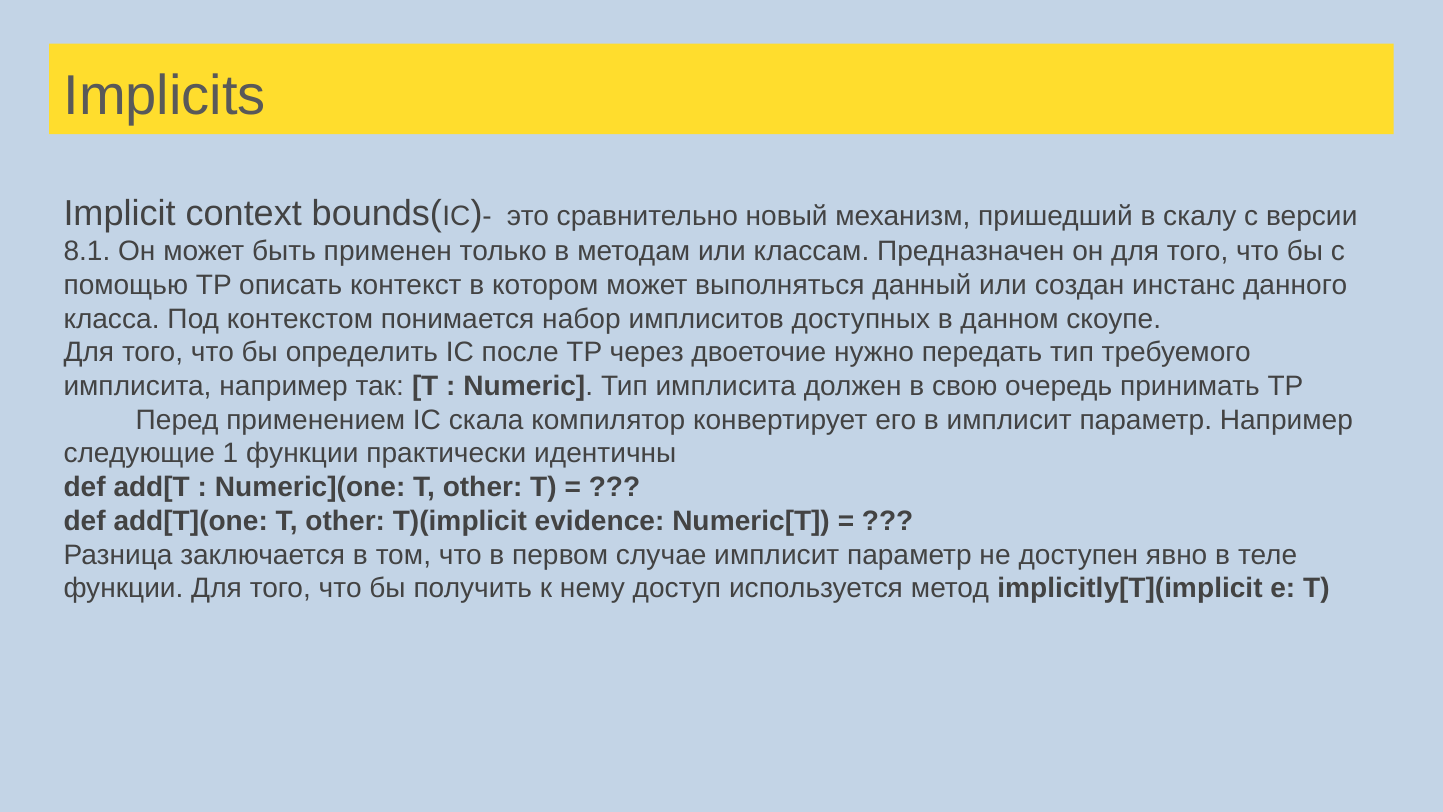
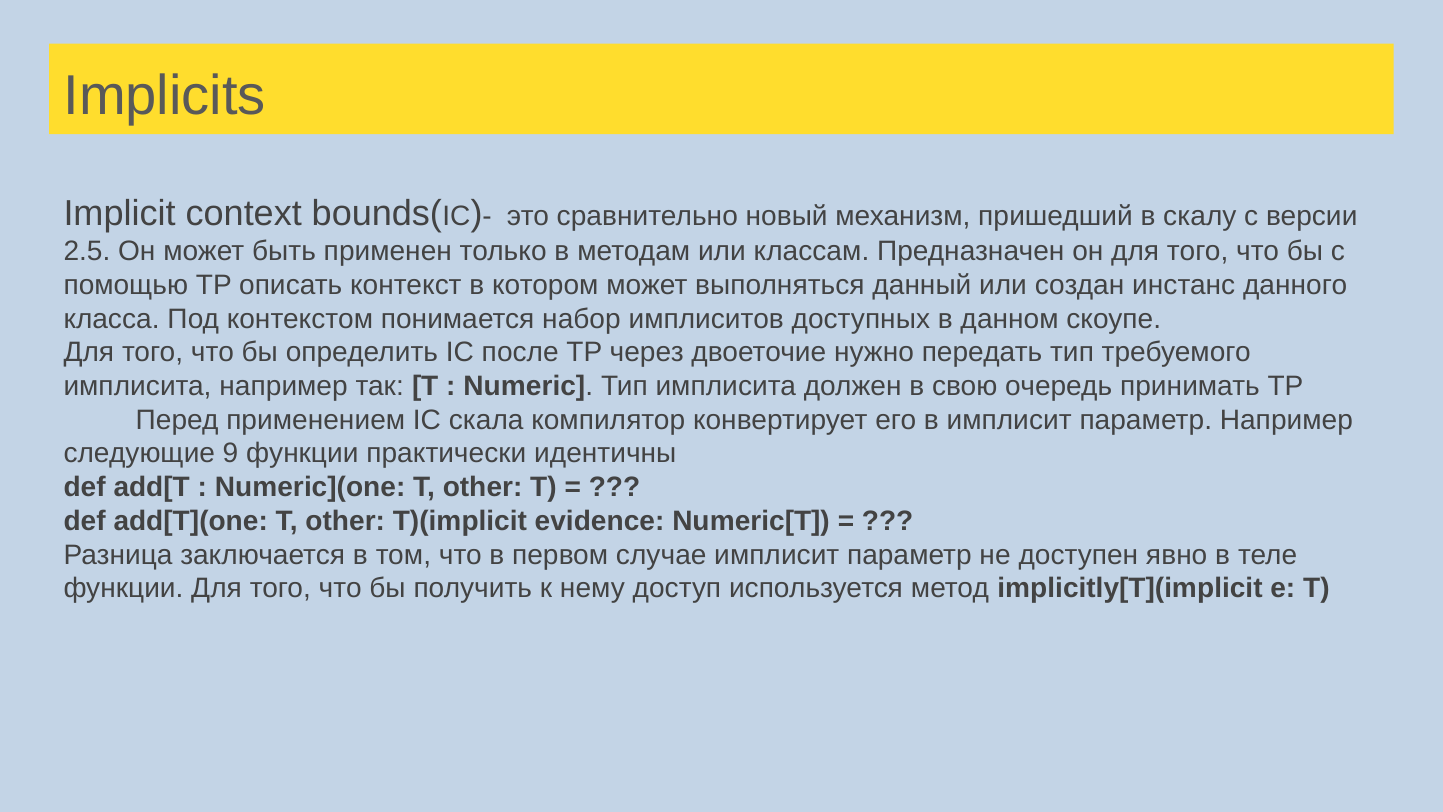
8.1: 8.1 -> 2.5 (87, 251)
1: 1 -> 9 (230, 454)
